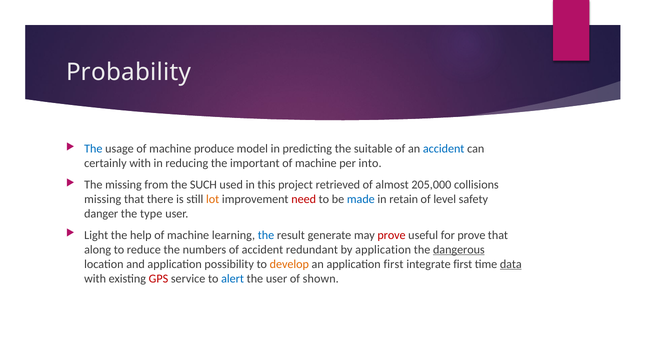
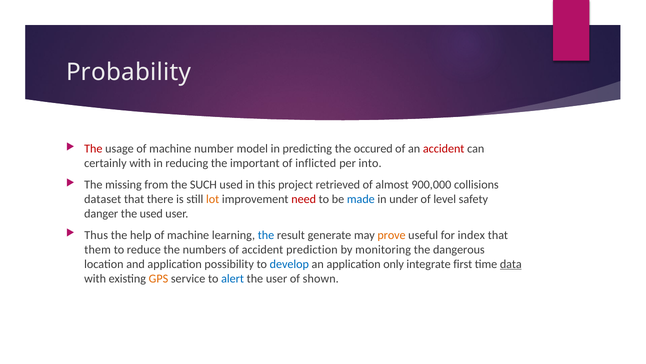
The colour: blue -> red (93, 148)
produce: produce -> number (214, 148)
suitable: suitable -> occured (373, 148)
accident colour: blue -> red (444, 148)
machine: machine -> inflicted (316, 163)
205,000: 205,000 -> 900,000 (431, 184)
missing: missing -> dataset (103, 199)
retain: retain -> under (404, 199)
the type: type -> used (151, 213)
Light: Light -> Thus (96, 235)
prove colour: red -> orange (392, 235)
for prove: prove -> index (471, 235)
along: along -> them (98, 249)
redundant: redundant -> prediction (312, 249)
by application: application -> monitoring (383, 249)
dangerous underline: present -> none (459, 249)
develop colour: orange -> blue (289, 264)
application first: first -> only (394, 264)
GPS colour: red -> orange (158, 278)
